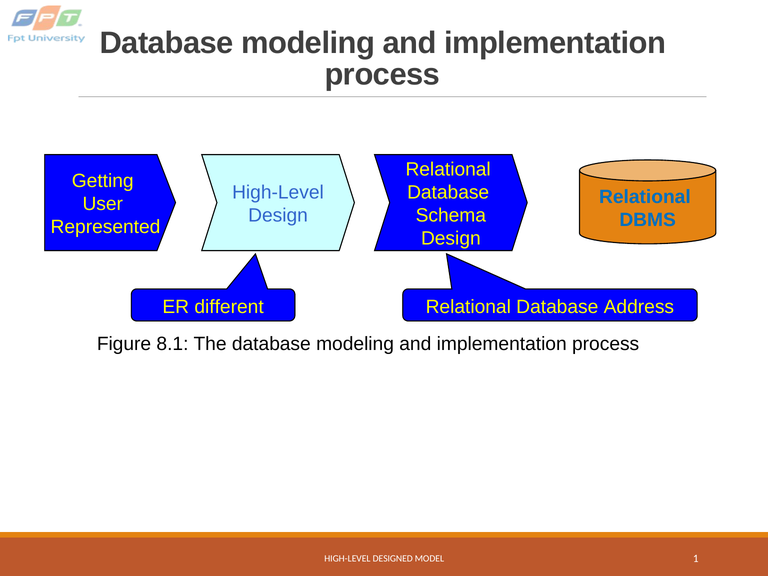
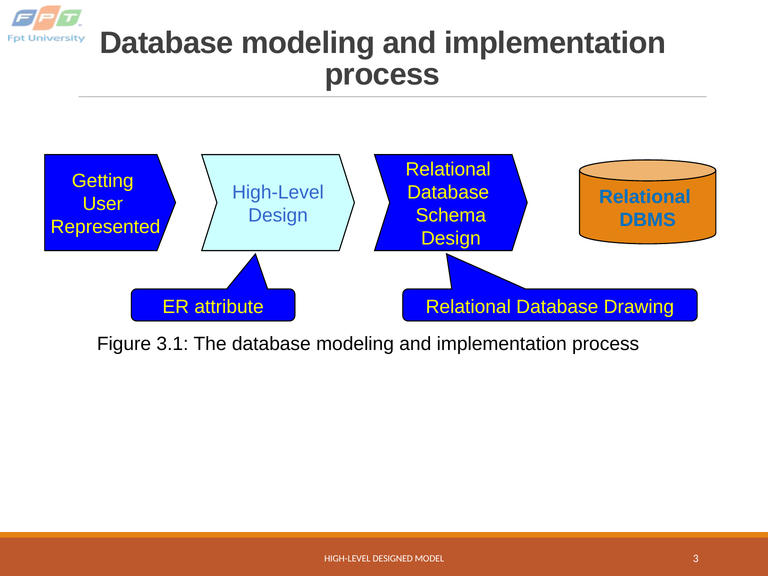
different: different -> attribute (229, 307)
Address: Address -> Drawing (639, 307)
8.1: 8.1 -> 3.1 (172, 344)
1: 1 -> 3 (696, 559)
